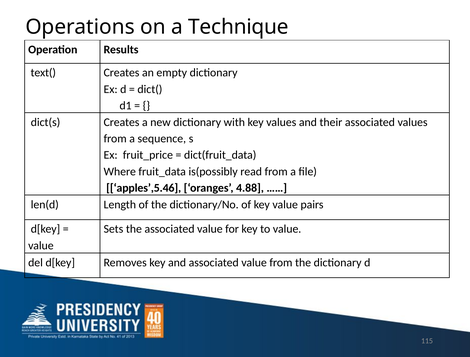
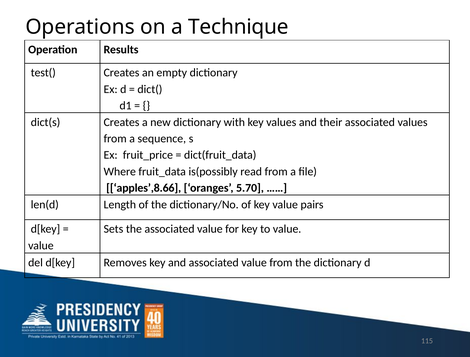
text(: text( -> test( (43, 73)
apples’,5.46: apples’,5.46 -> apples’,8.66 (144, 188)
4.88: 4.88 -> 5.70 (250, 188)
